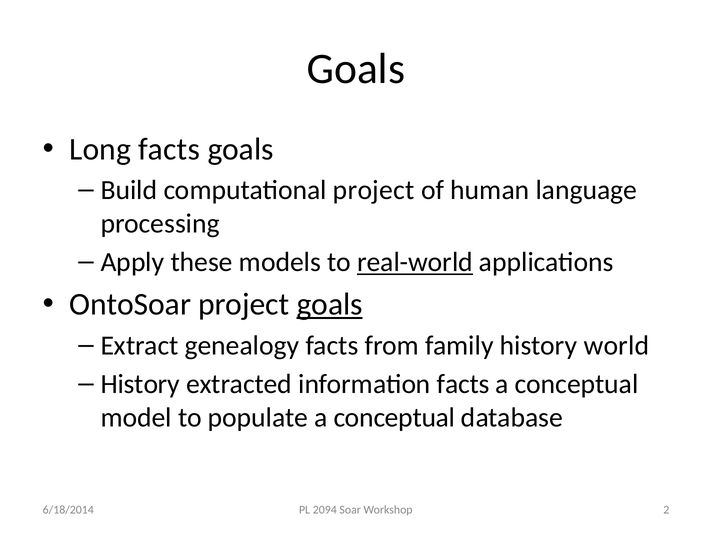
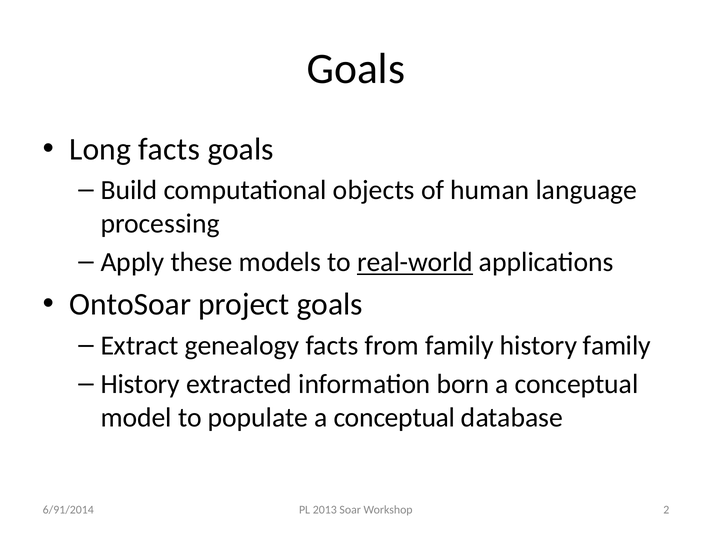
computational project: project -> objects (374, 190)
goals underline: present -> none (330, 305)
history world: world -> family (617, 345)
information facts: facts -> born (463, 384)
2094: 2094 -> 2013 (325, 510)
6/18/2014: 6/18/2014 -> 6/91/2014 (68, 510)
